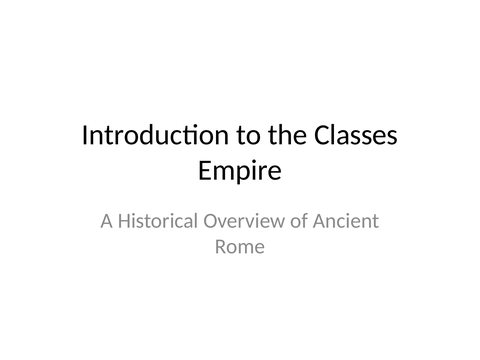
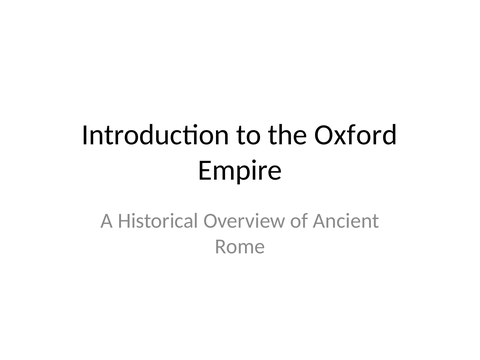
Classes: Classes -> Oxford (356, 135)
